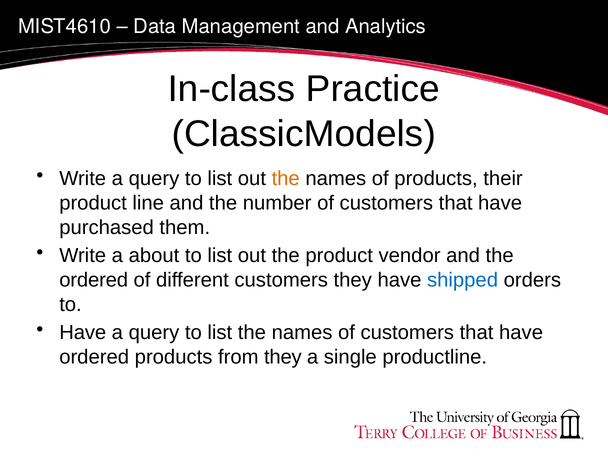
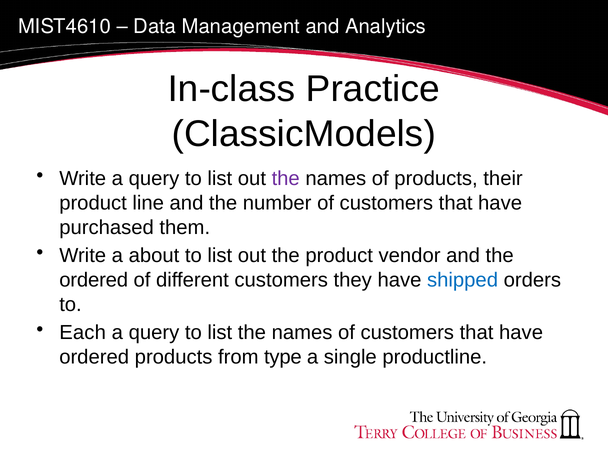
the colour: orange -> purple (286, 179)
Have: Have -> Each (83, 333)
from they: they -> type (283, 357)
